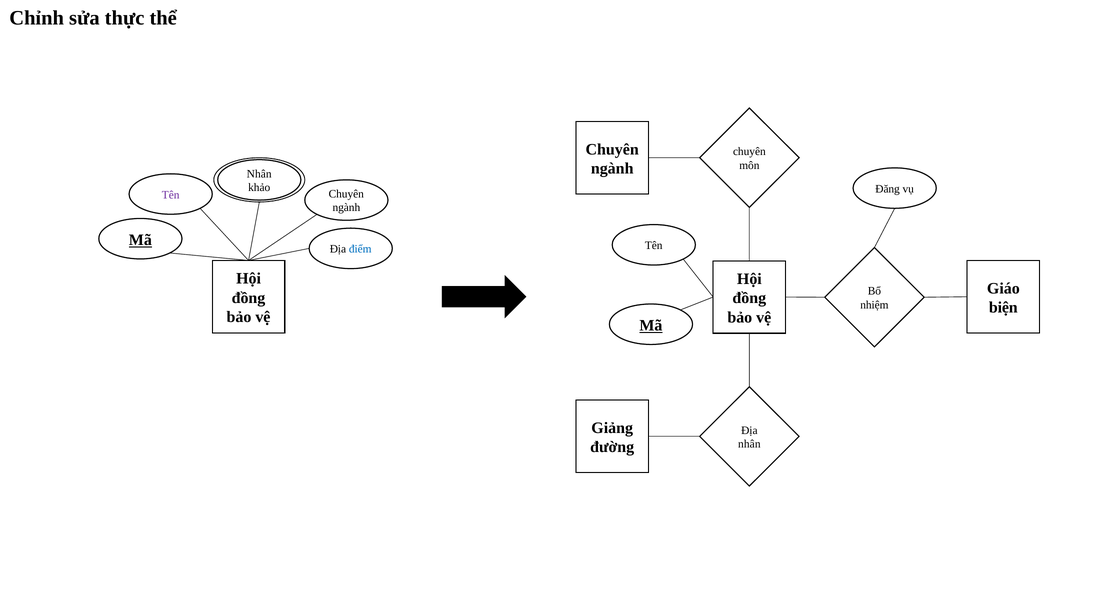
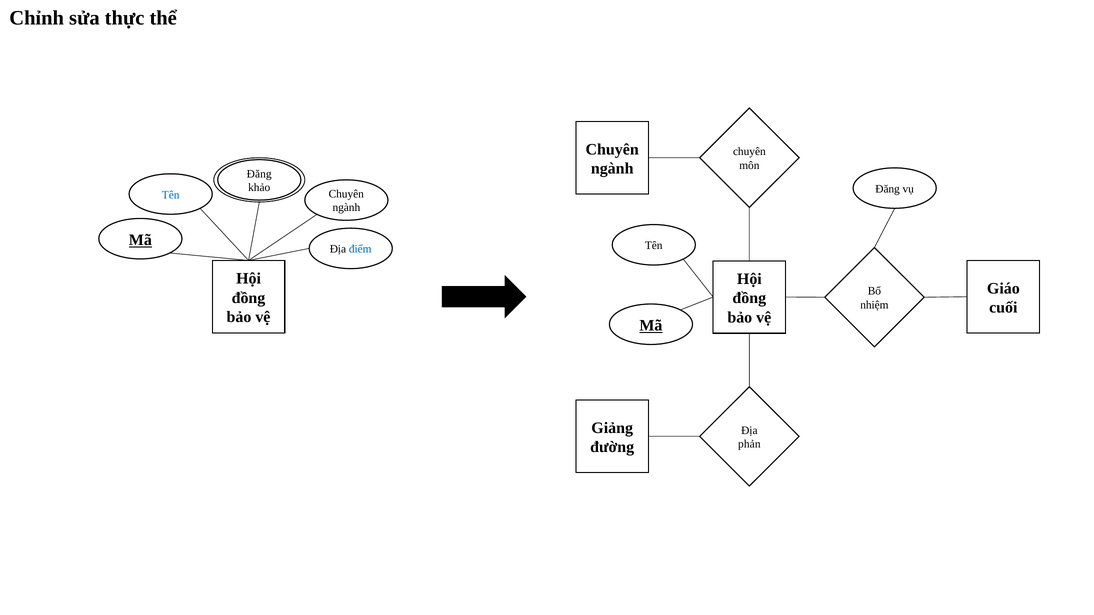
Nhân: Nhân -> Đăng (259, 174)
Tên colour: purple -> blue (171, 195)
biện: biện -> cuối (1003, 308)
nhân: nhân -> phản (749, 444)
